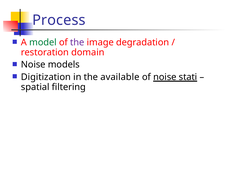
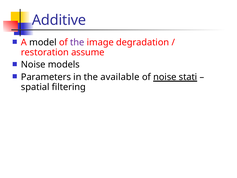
Process: Process -> Additive (59, 20)
model colour: green -> black (43, 42)
domain: domain -> assume (88, 52)
Digitization: Digitization -> Parameters (46, 77)
